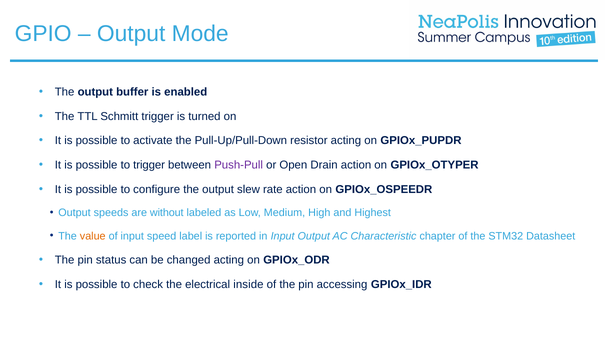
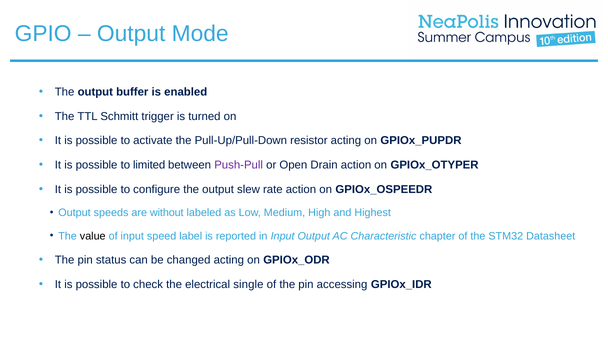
to trigger: trigger -> limited (149, 165)
value colour: orange -> black (93, 236)
inside: inside -> single (248, 284)
